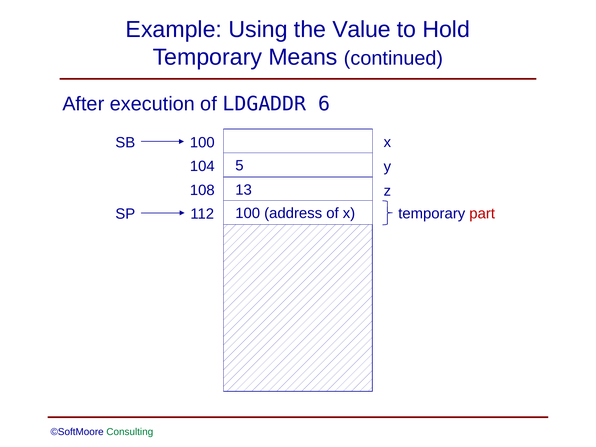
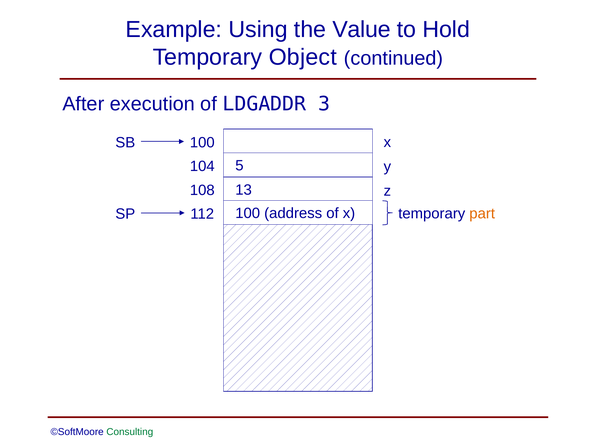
Means: Means -> Object (303, 57)
6: 6 -> 3 (324, 104)
part colour: red -> orange (482, 214)
